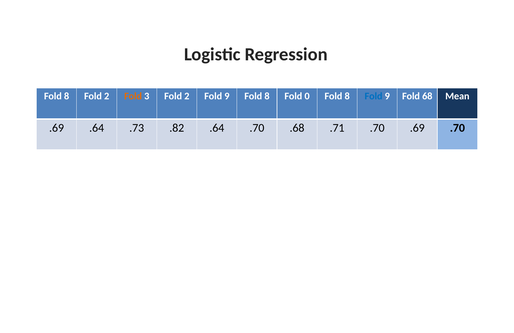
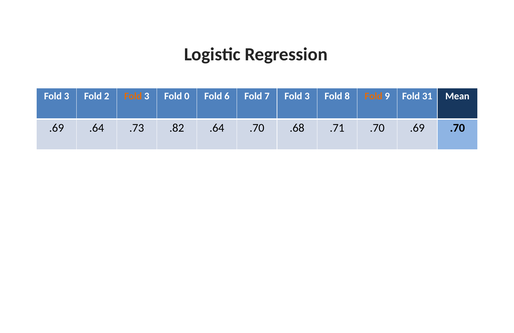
8: 8 -> 3 (67, 96)
3 Fold 2: 2 -> 0 (187, 96)
9: 9 -> 6 (227, 96)
8: 8 -> 7 (267, 96)
0: 0 -> 3 (307, 96)
Fold colour: blue -> orange (374, 96)
68: 68 -> 31 (427, 96)
